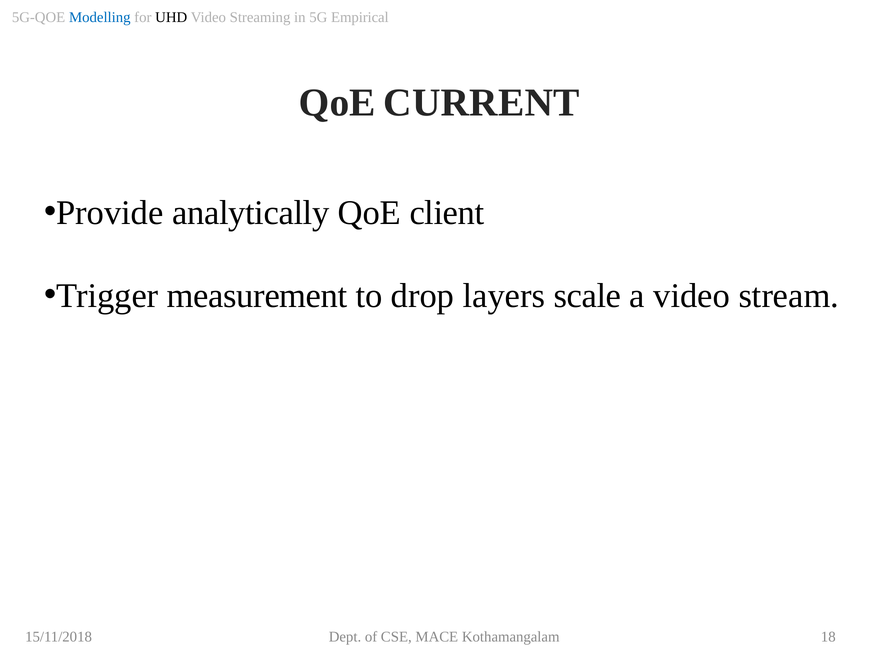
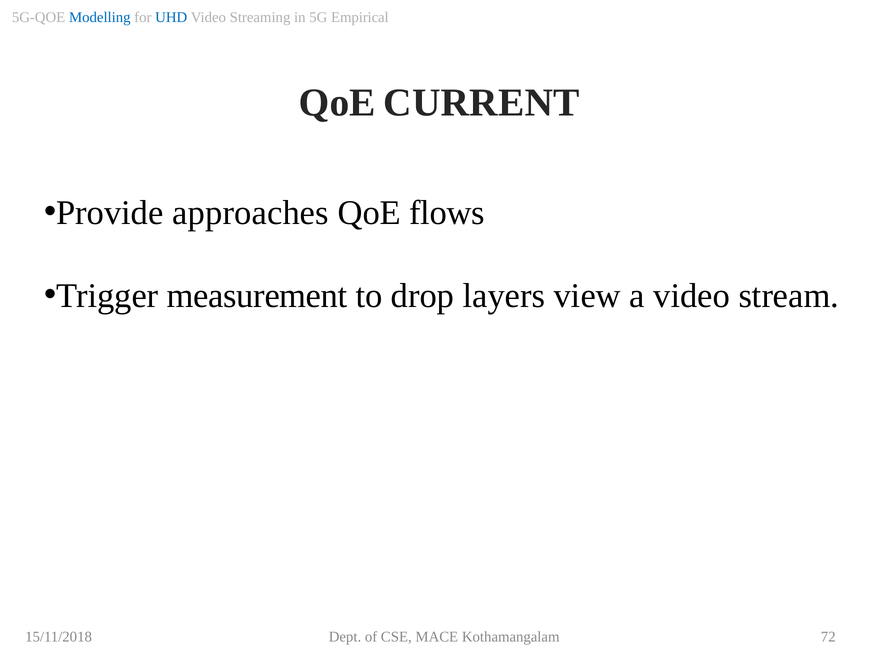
UHD colour: black -> blue (171, 17)
analytically: analytically -> approaches (251, 213)
client: client -> flows (447, 213)
scale: scale -> view (587, 296)
18: 18 -> 72 (828, 637)
